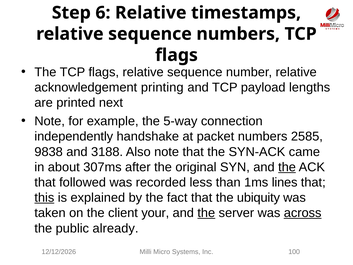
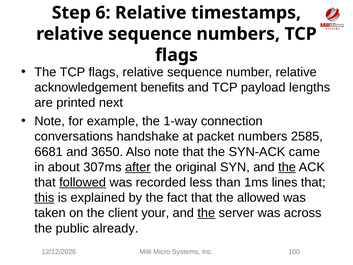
printing: printing -> benefits (162, 87)
5-way: 5-way -> 1-way (180, 121)
independently: independently -> conversations (74, 136)
9838: 9838 -> 6681 (49, 152)
3188: 3188 -> 3650 (107, 152)
after underline: none -> present (138, 167)
followed underline: none -> present (83, 182)
ubiquity: ubiquity -> allowed (258, 198)
across underline: present -> none (303, 213)
